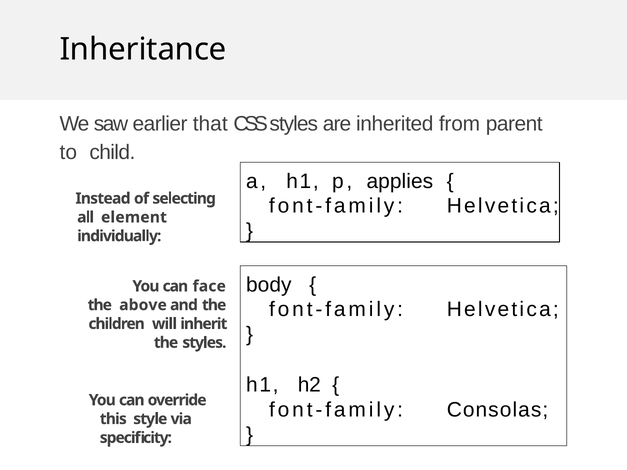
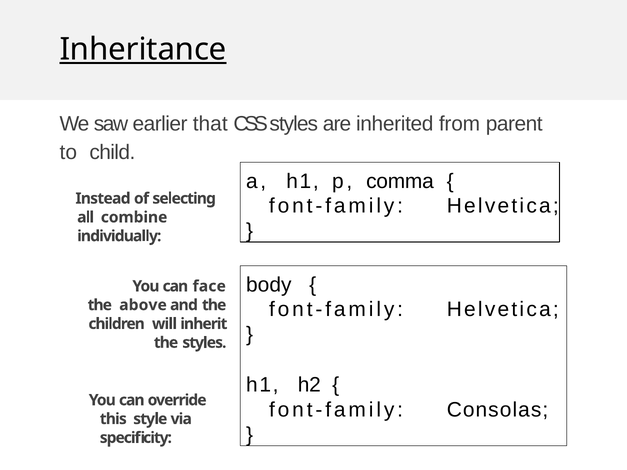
Inheritance underline: none -> present (143, 49)
applies: applies -> comma (400, 181)
element: element -> combine (134, 217)
